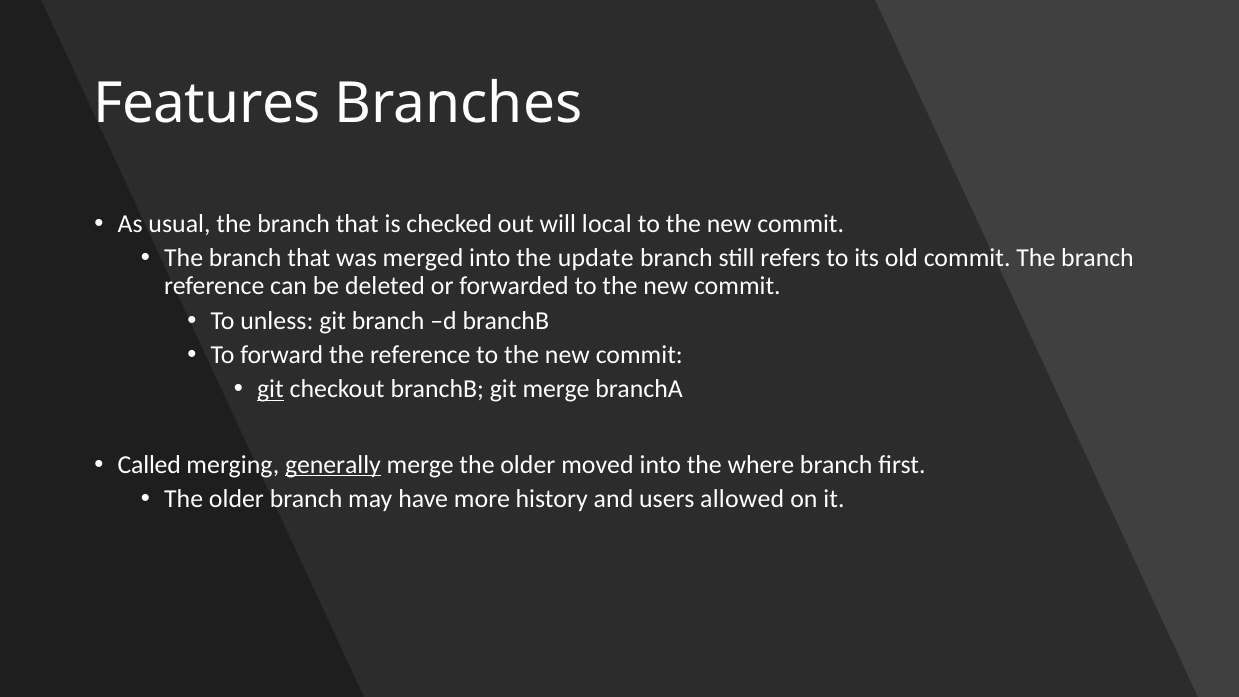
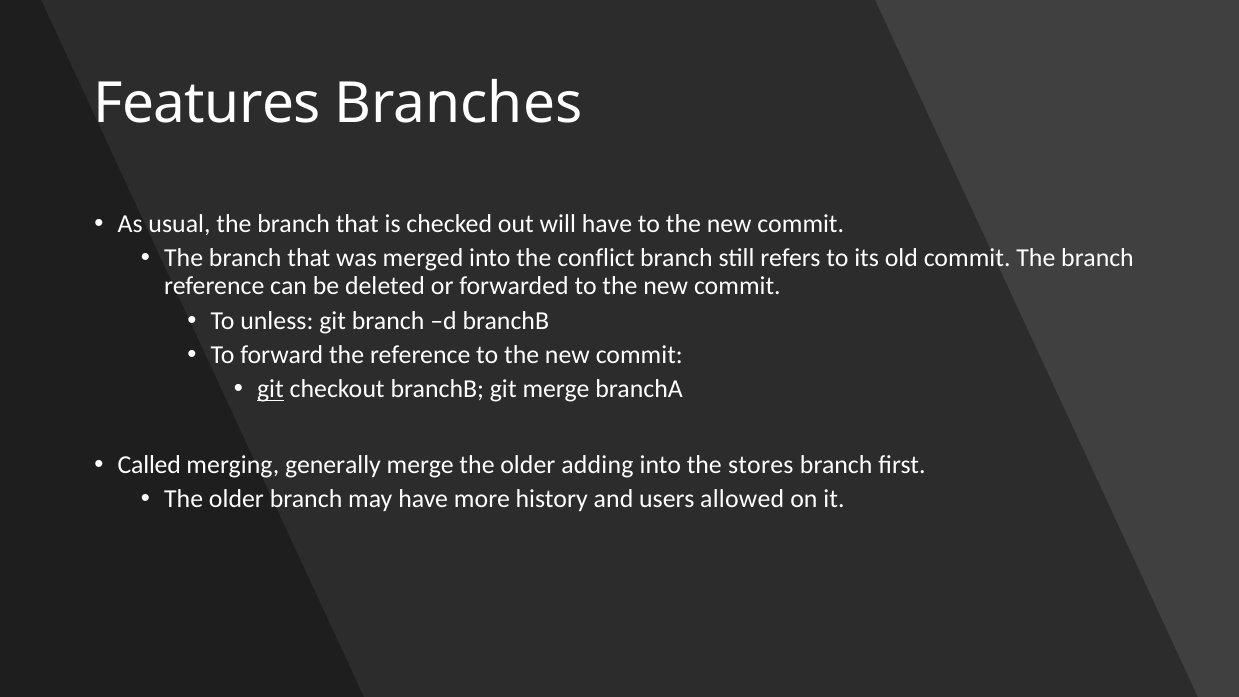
will local: local -> have (607, 224)
update: update -> conflict (596, 258)
generally underline: present -> none (333, 465)
moved: moved -> adding (597, 465)
where: where -> stores (761, 465)
